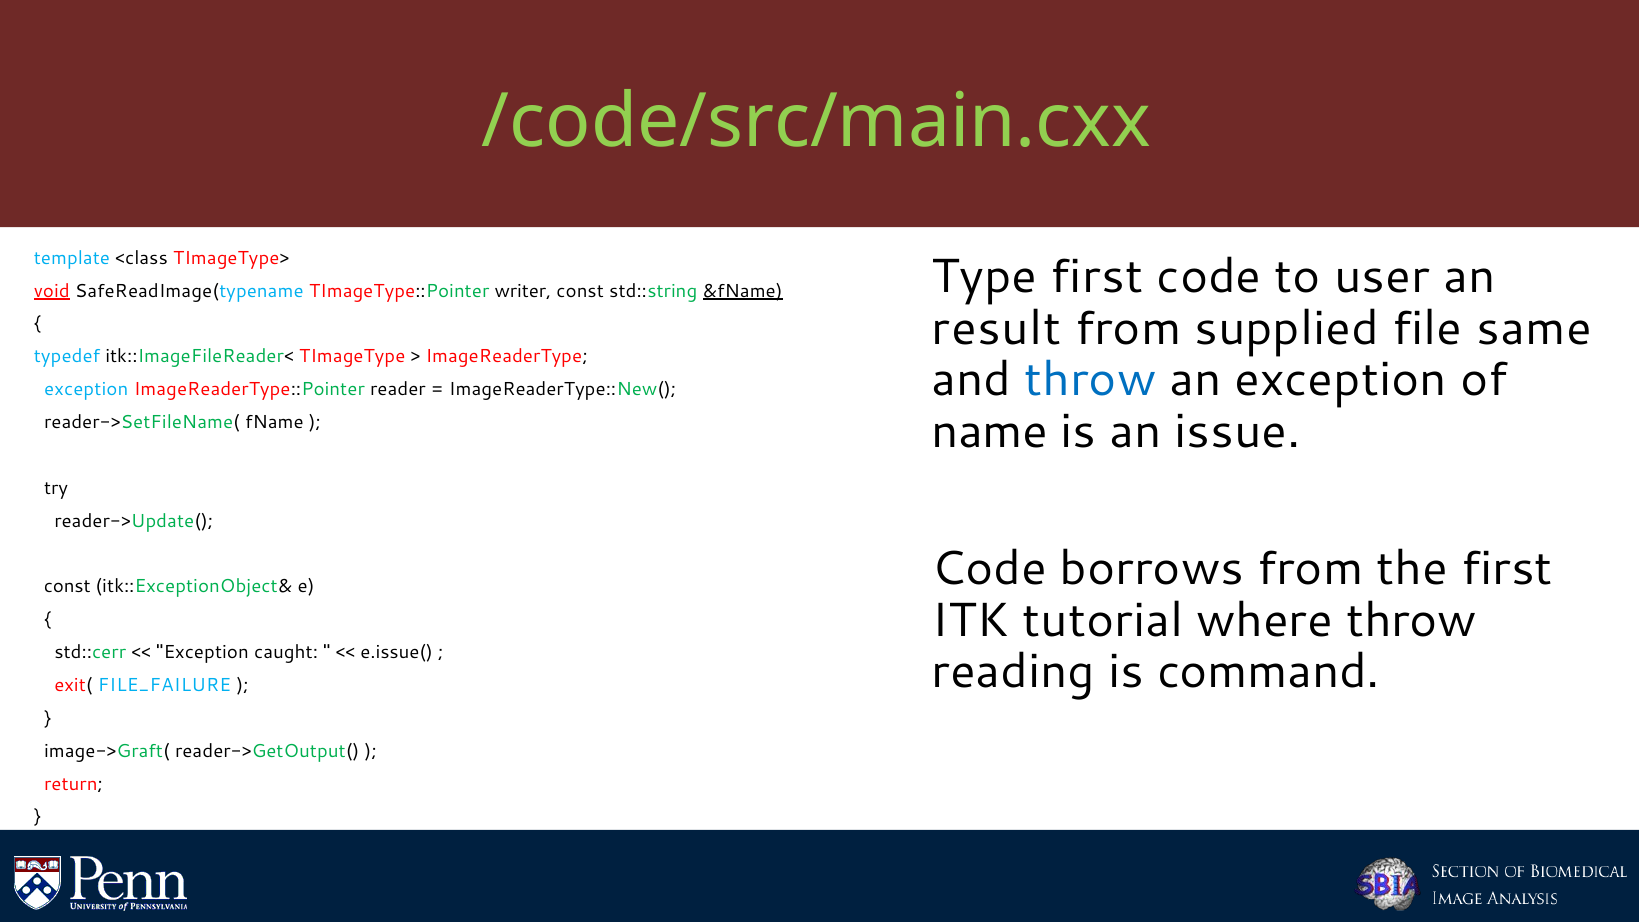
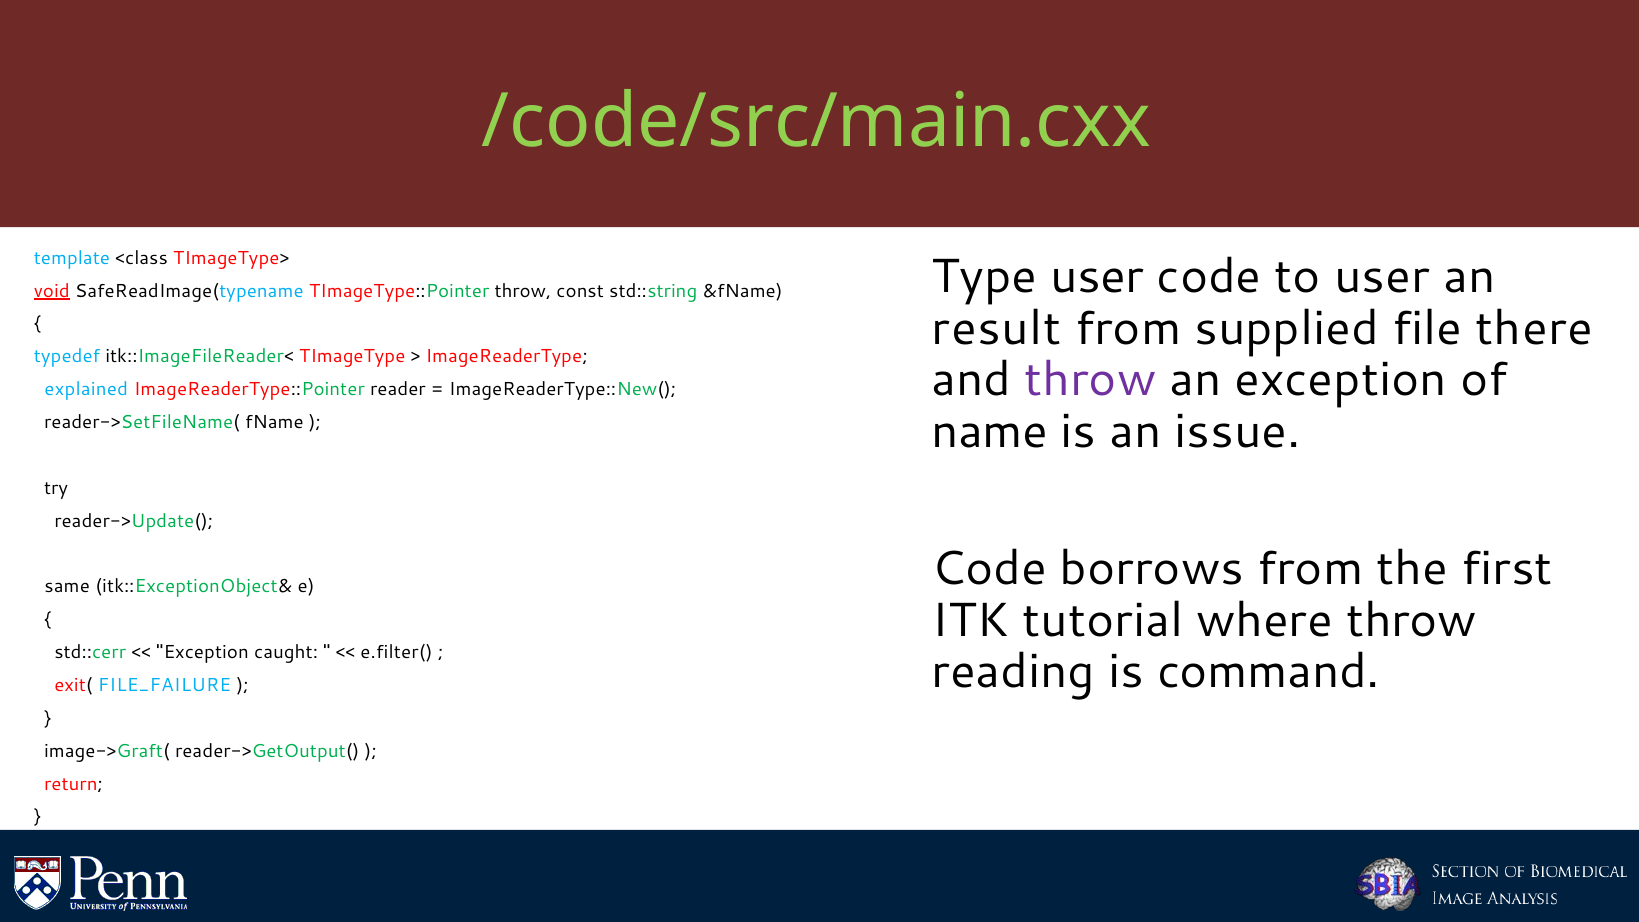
Type first: first -> user (1097, 277)
TImageType::Pointer writer: writer -> throw (523, 291)
&fName underline: present -> none (743, 291)
same: same -> there (1534, 329)
throw colour: blue -> purple (1090, 380)
exception: exception -> explained (86, 389)
const: const -> same (67, 587)
e.issue(: e.issue( -> e.filter( (397, 652)
